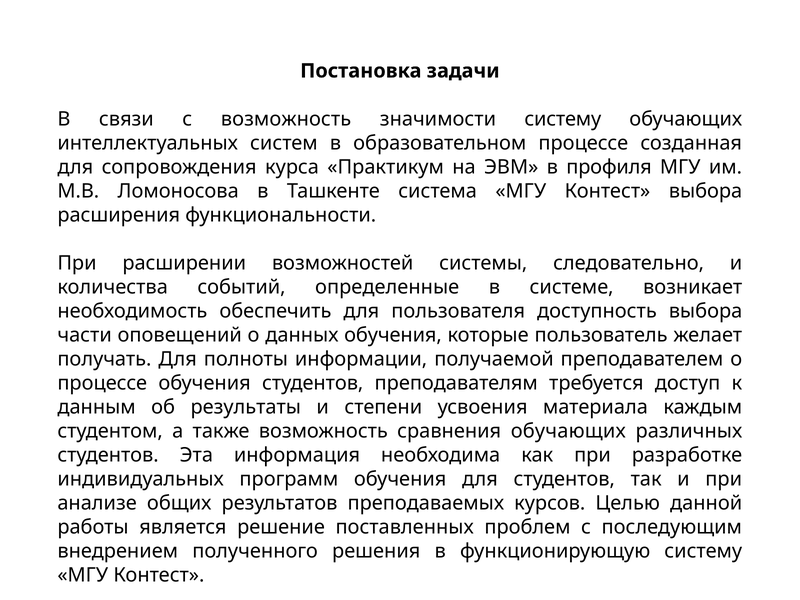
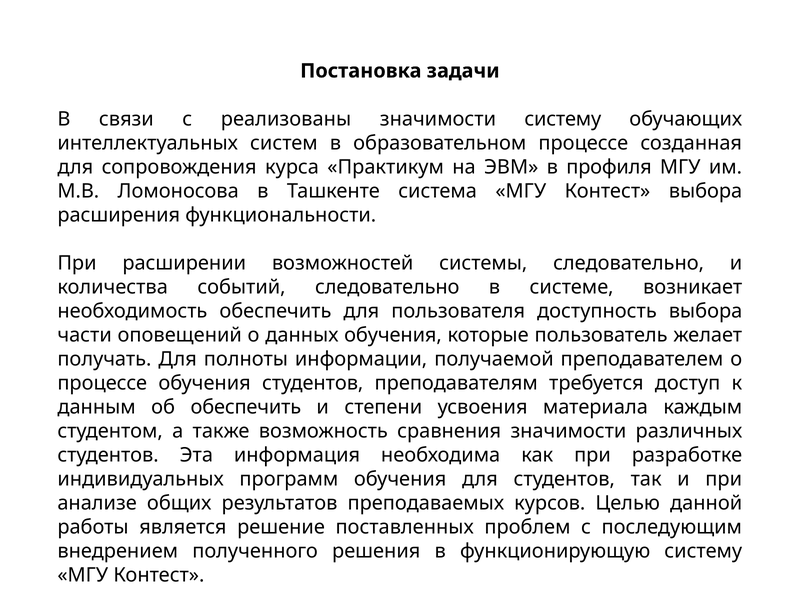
с возможность: возможность -> реализованы (286, 119)
событий определенные: определенные -> следовательно (387, 287)
об результаты: результаты -> обеспечить (246, 407)
сравнения обучающих: обучающих -> значимости (568, 431)
